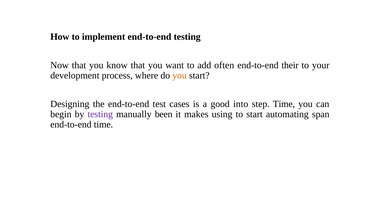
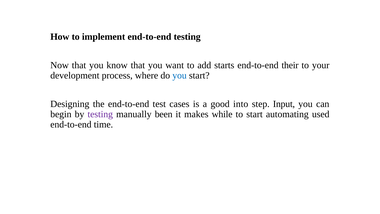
often: often -> starts (224, 65)
you colour: orange -> blue (180, 75)
step Time: Time -> Input (284, 104)
using: using -> while (222, 114)
span: span -> used (321, 114)
